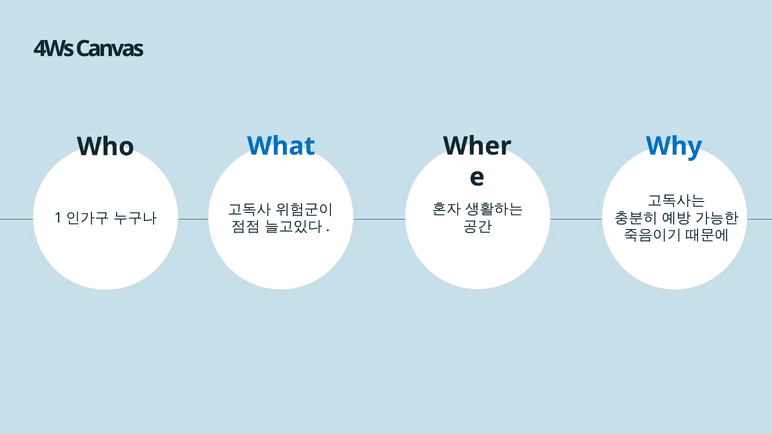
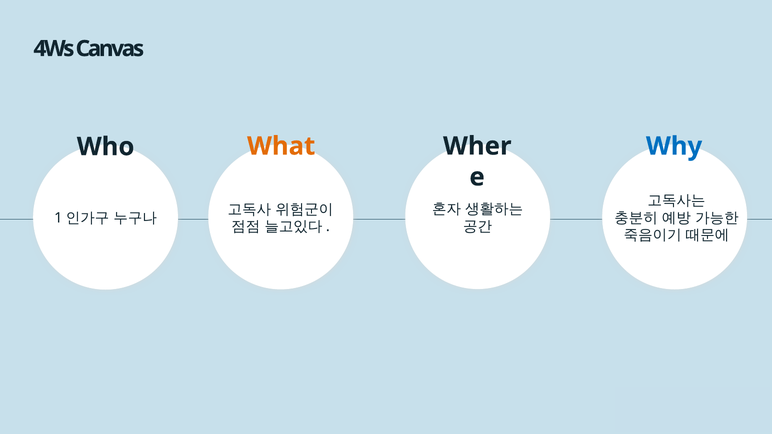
What colour: blue -> orange (281, 146)
